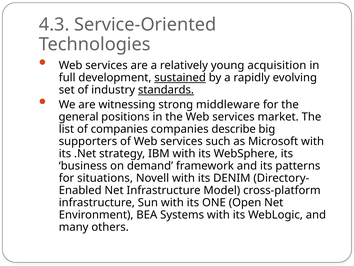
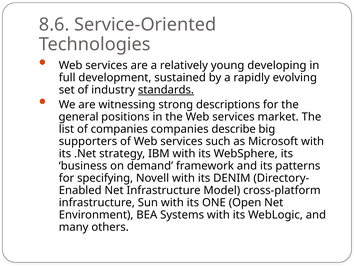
4.3: 4.3 -> 8.6 (54, 25)
acquisition: acquisition -> developing (277, 65)
sustained underline: present -> none (180, 78)
middleware: middleware -> descriptions (228, 105)
situations: situations -> specifying (105, 178)
